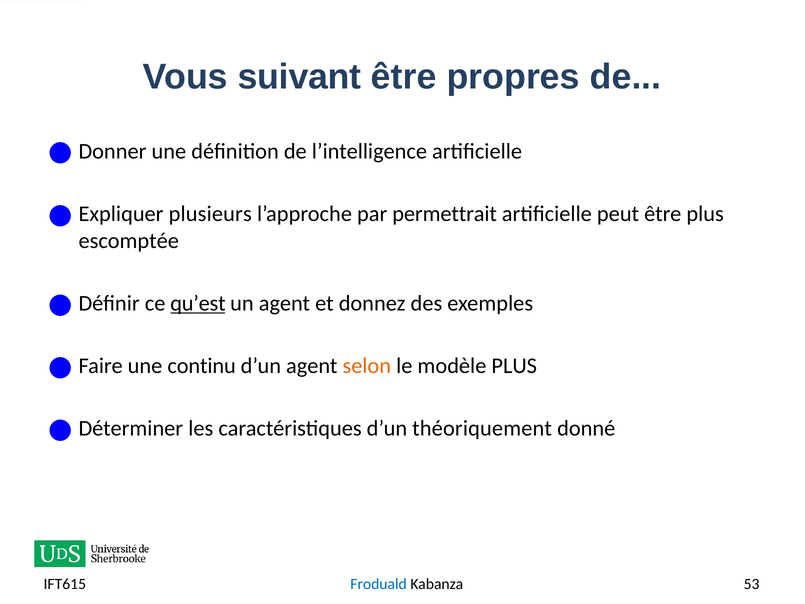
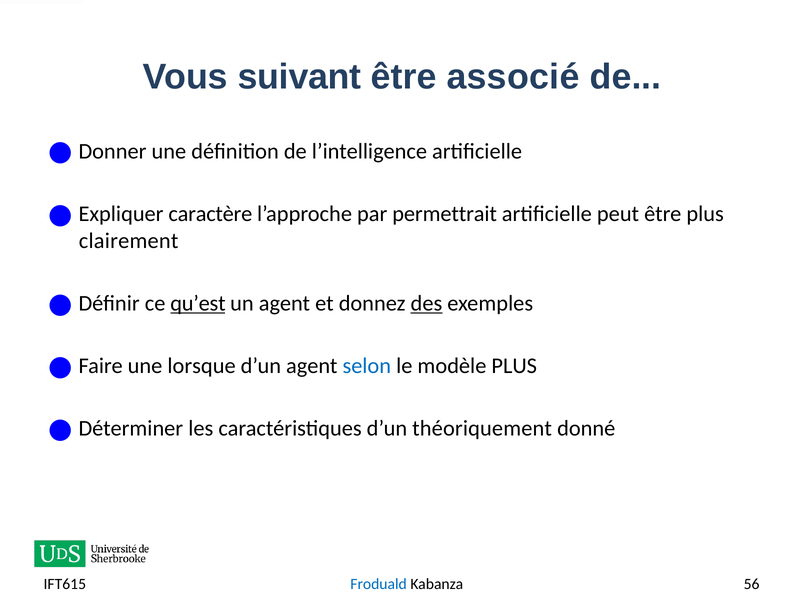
propres: propres -> associé (513, 77)
plusieurs: plusieurs -> caractère (210, 214)
escomptée: escomptée -> clairement (129, 241)
des underline: none -> present (426, 303)
continu: continu -> lorsque (202, 366)
selon colour: orange -> blue (367, 366)
53: 53 -> 56 (752, 584)
